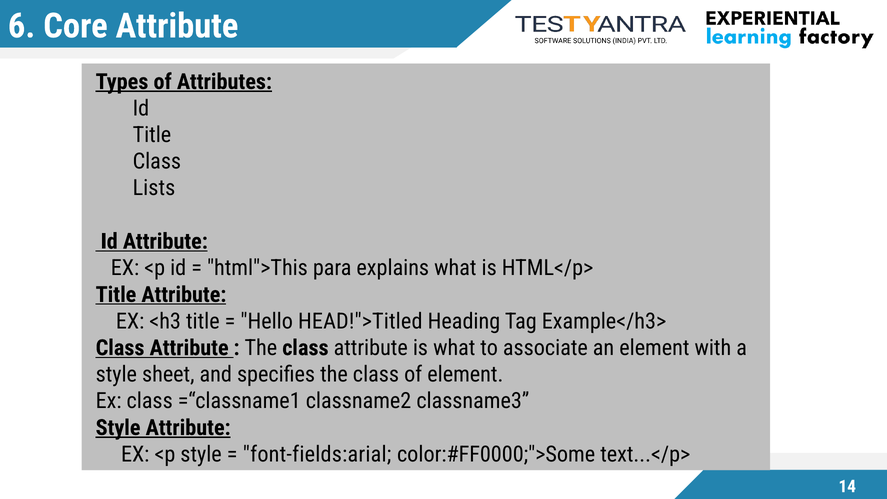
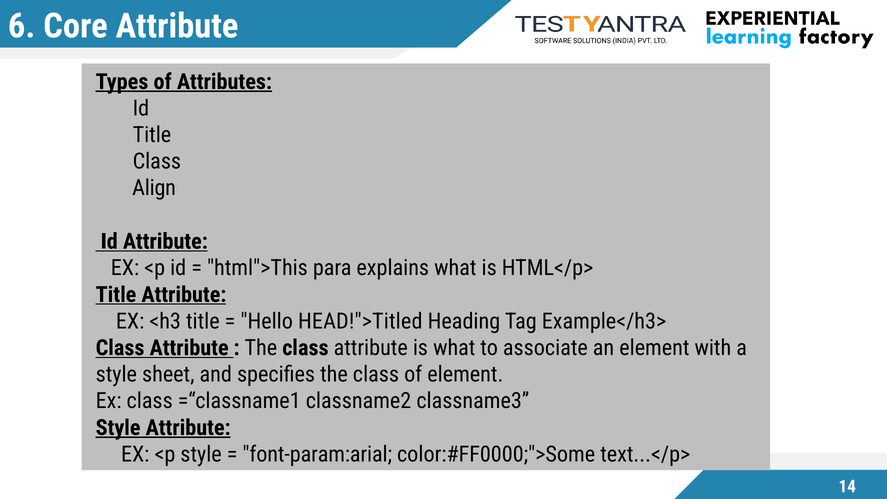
Lists: Lists -> Align (154, 188)
font-fields:arial: font-fields:arial -> font-param:arial (317, 454)
